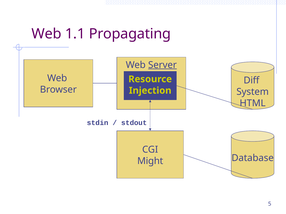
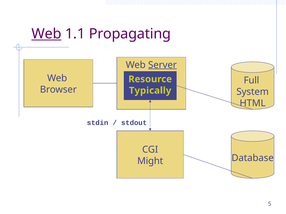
Web underline: none -> present (46, 34)
Diff: Diff -> Full (251, 81)
Injection: Injection -> Typically (150, 91)
